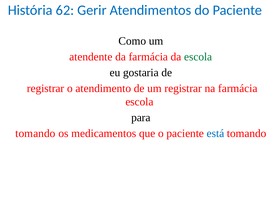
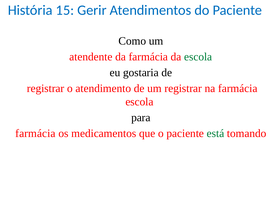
62: 62 -> 15 (65, 10)
tomando: tomando -> farmácia (35, 133)
está colour: blue -> green (215, 133)
